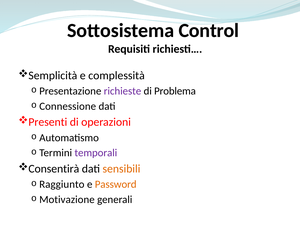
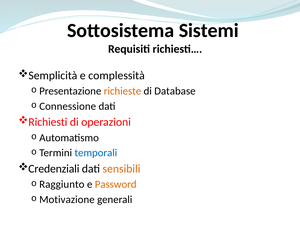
Control: Control -> Sistemi (209, 30)
richieste colour: purple -> orange (122, 91)
Problema: Problema -> Database (175, 91)
Presenti: Presenti -> Richiesti (48, 122)
temporali colour: purple -> blue (96, 153)
Consentirà: Consentirà -> Credenziali (54, 169)
